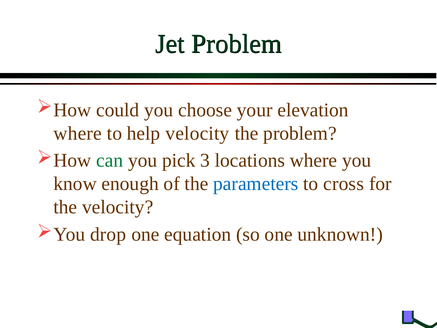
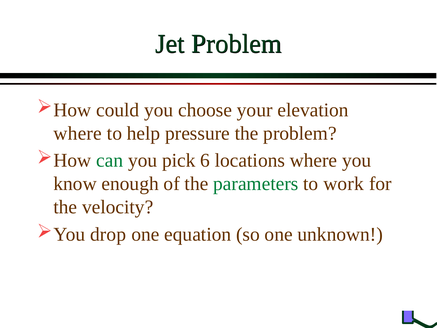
help velocity: velocity -> pressure (198, 133)
3: 3 -> 6 (205, 160)
parameters colour: blue -> green (256, 184)
cross: cross -> work (344, 184)
